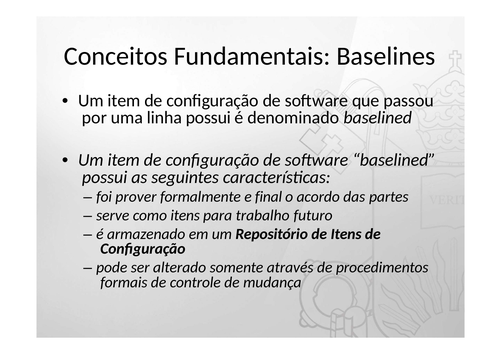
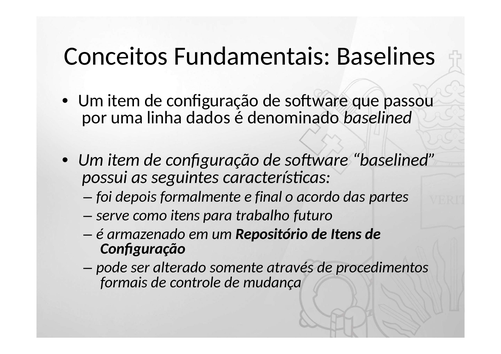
linha possui: possui -> dados (208, 118)
prover: prover -> depois (136, 197)
